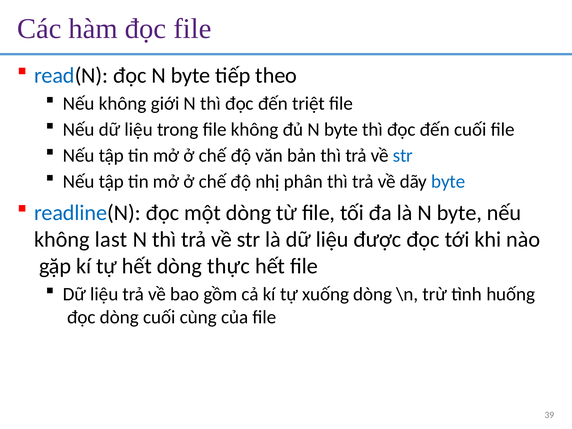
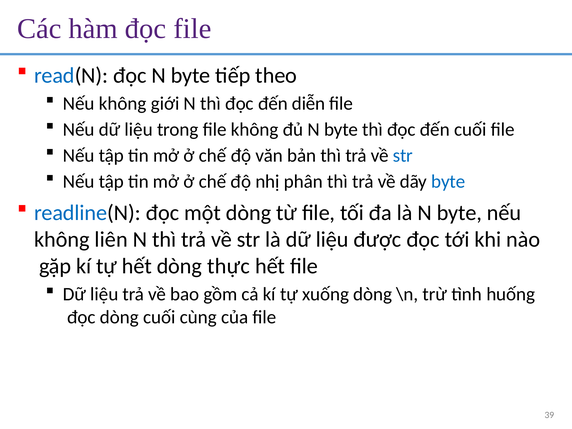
triệt: triệt -> diễn (309, 103)
last: last -> liên (111, 239)
